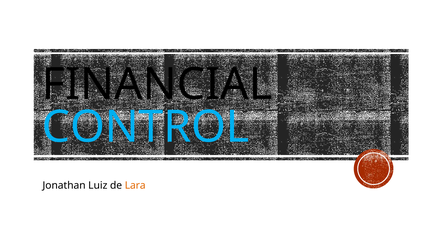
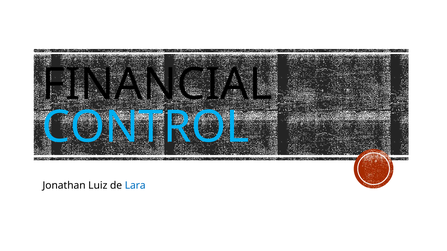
Lara colour: orange -> blue (135, 186)
